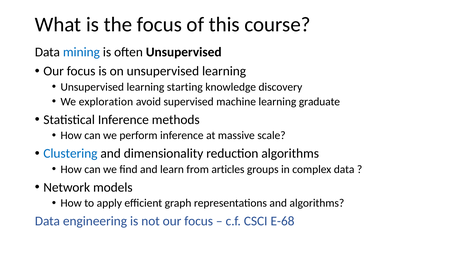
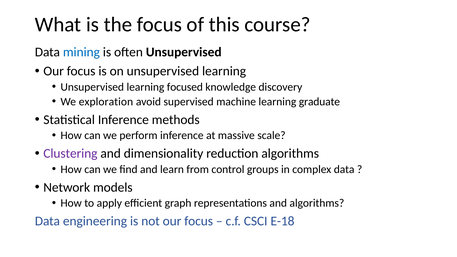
starting: starting -> focused (185, 87)
Clustering colour: blue -> purple (70, 154)
articles: articles -> control (228, 169)
E-68: E-68 -> E-18 (282, 221)
